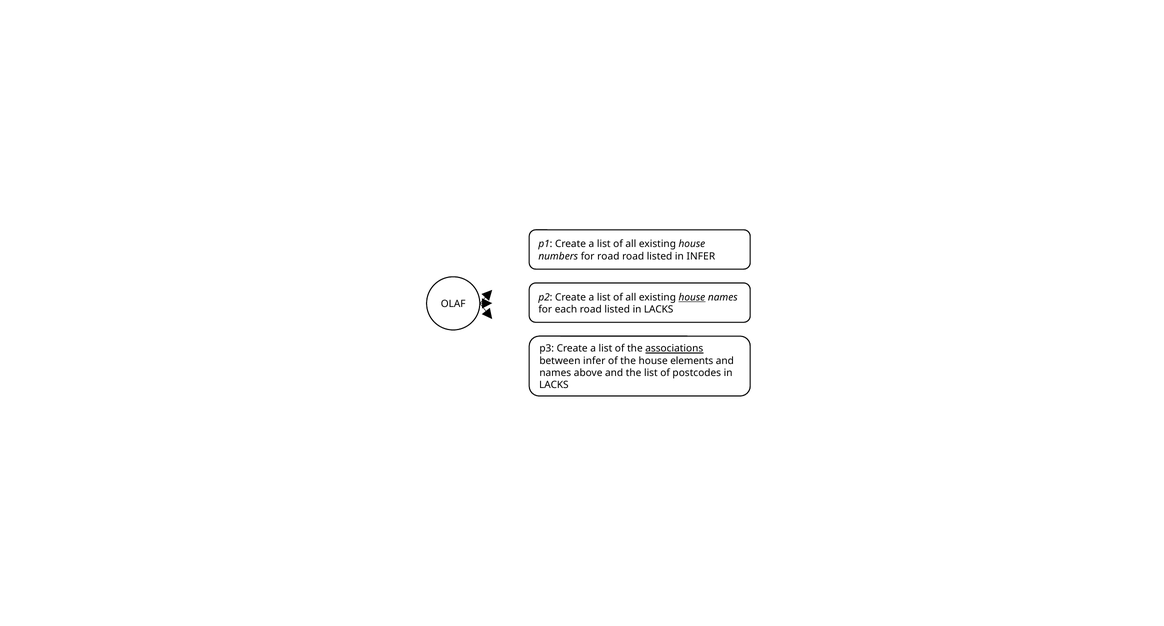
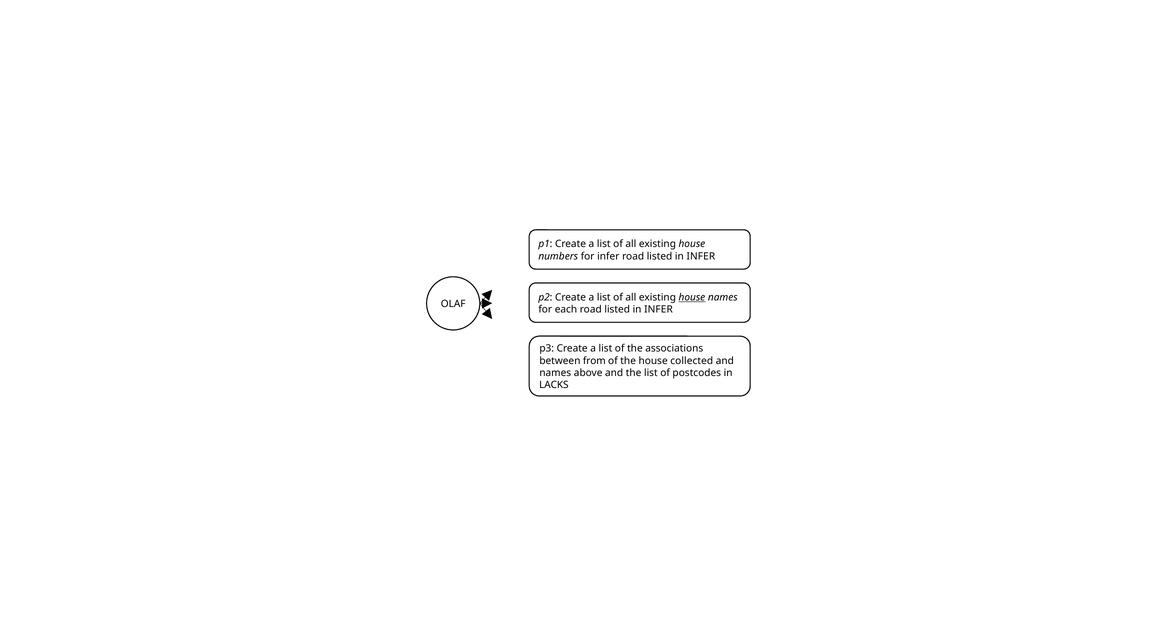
for road: road -> infer (608, 256)
LACKS: LACKS -> INFER (658, 309)
associations underline: present -> none (674, 349)
between infer: infer -> from (594, 361)
elements: elements -> collected (692, 361)
